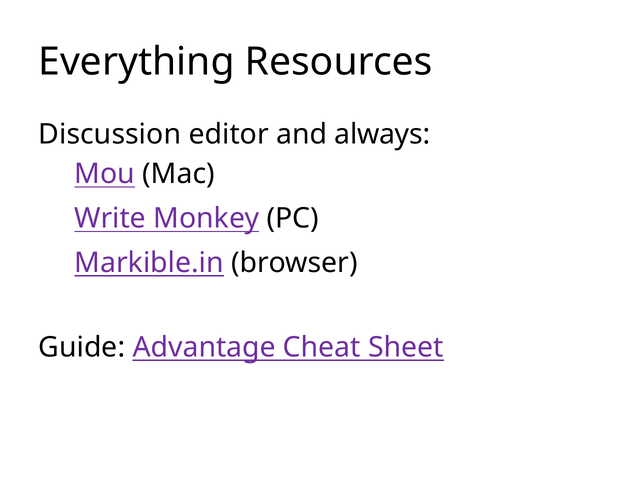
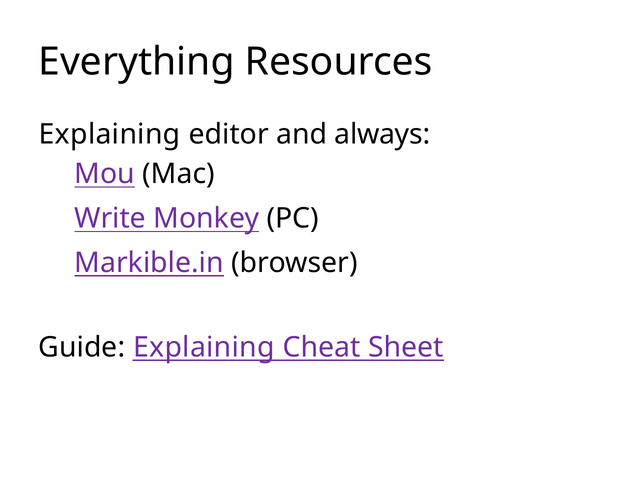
Discussion: Discussion -> Explaining (110, 134)
Guide Advantage: Advantage -> Explaining (204, 347)
